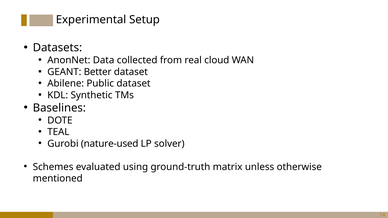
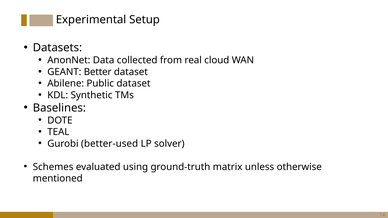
nature-used: nature-used -> better-used (110, 144)
